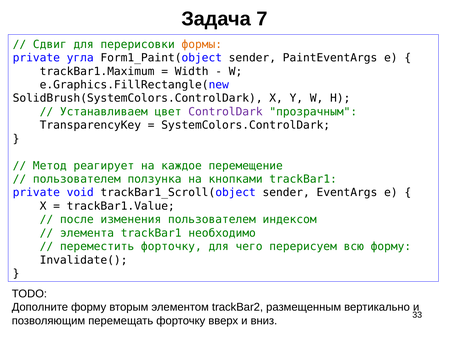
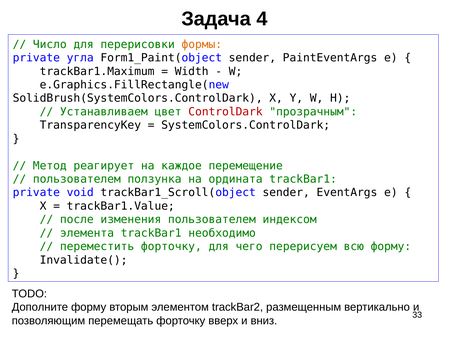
7: 7 -> 4 (262, 19)
Сдвиг: Сдвиг -> Число (50, 44)
ControlDark colour: purple -> red (225, 112)
кнопками: кнопками -> ордината (236, 179)
